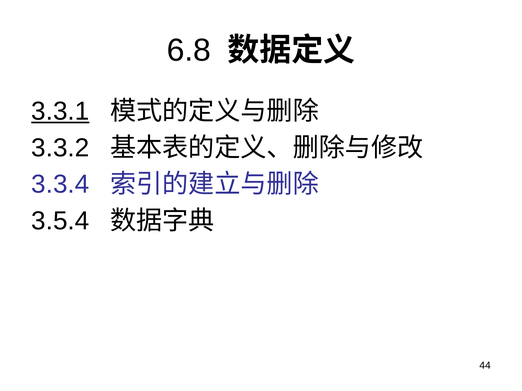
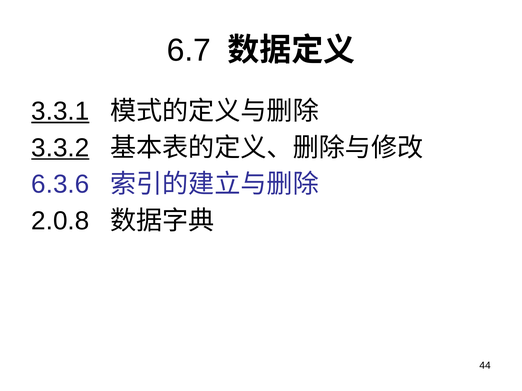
6.8: 6.8 -> 6.7 (189, 51)
3.3.2 underline: none -> present (60, 148)
3.3.4: 3.3.4 -> 6.3.6 (60, 185)
3.5.4: 3.5.4 -> 2.0.8 (60, 221)
